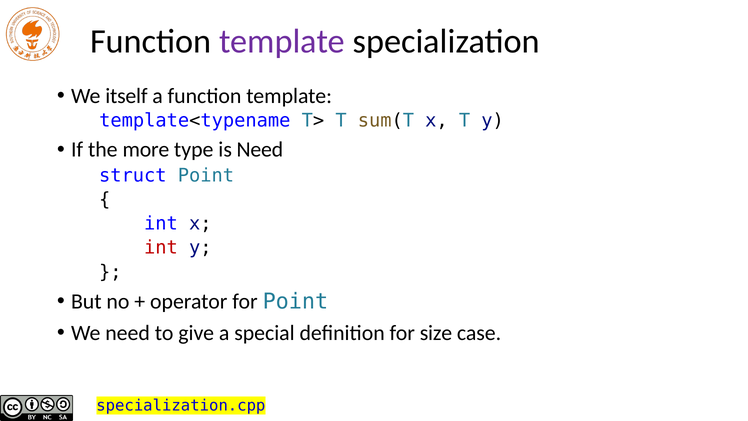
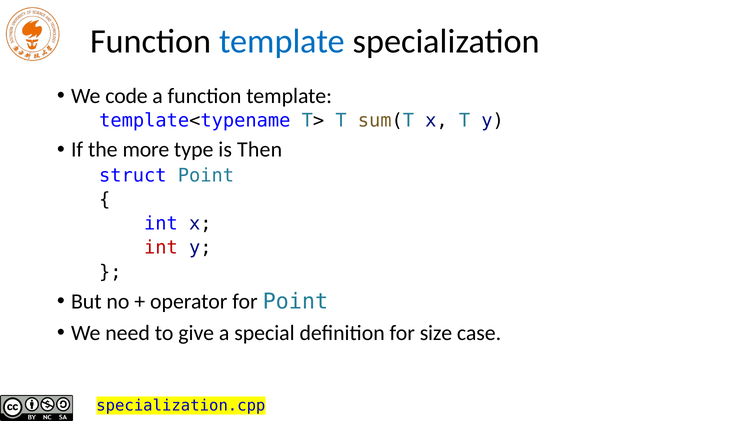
template colour: purple -> blue (282, 42)
itself: itself -> code (126, 96)
is Need: Need -> Then (260, 150)
